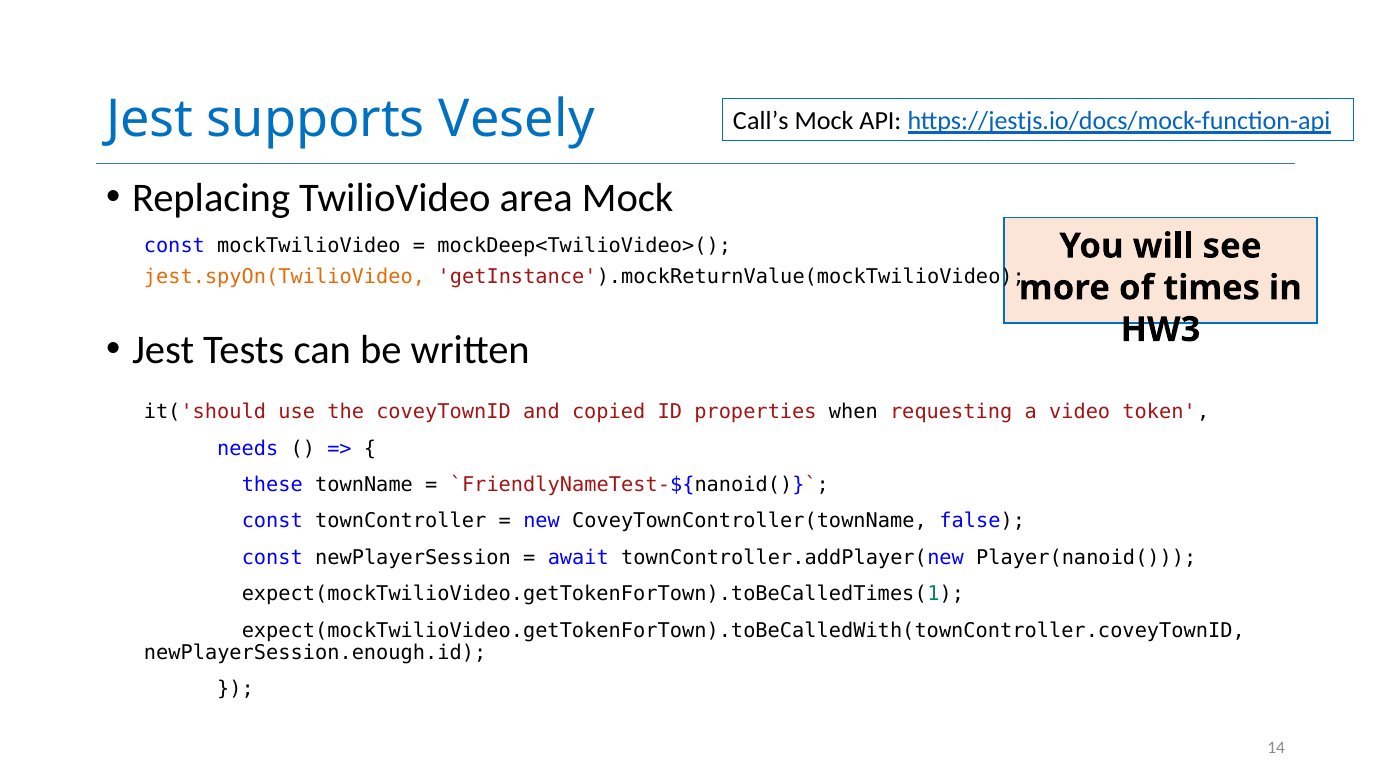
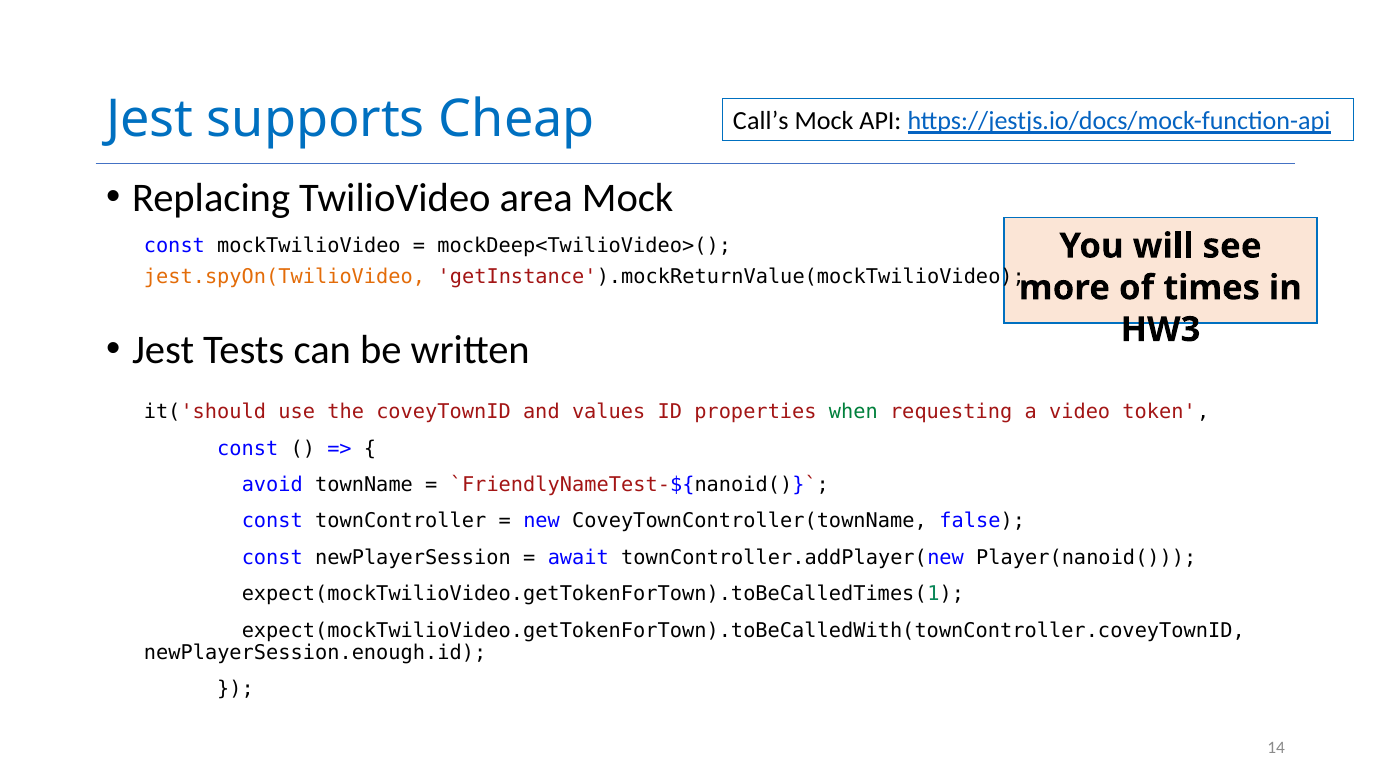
Vesely: Vesely -> Cheap (517, 120)
copied: copied -> values (609, 412)
when colour: black -> green (853, 412)
needs: needs -> const (248, 448)
these: these -> avoid (272, 484)
